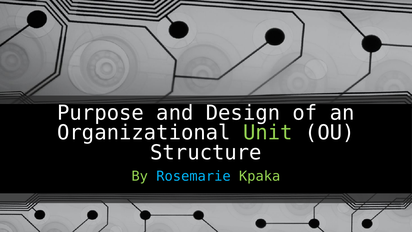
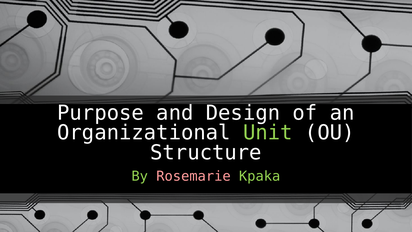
Rosemarie colour: light blue -> pink (193, 176)
